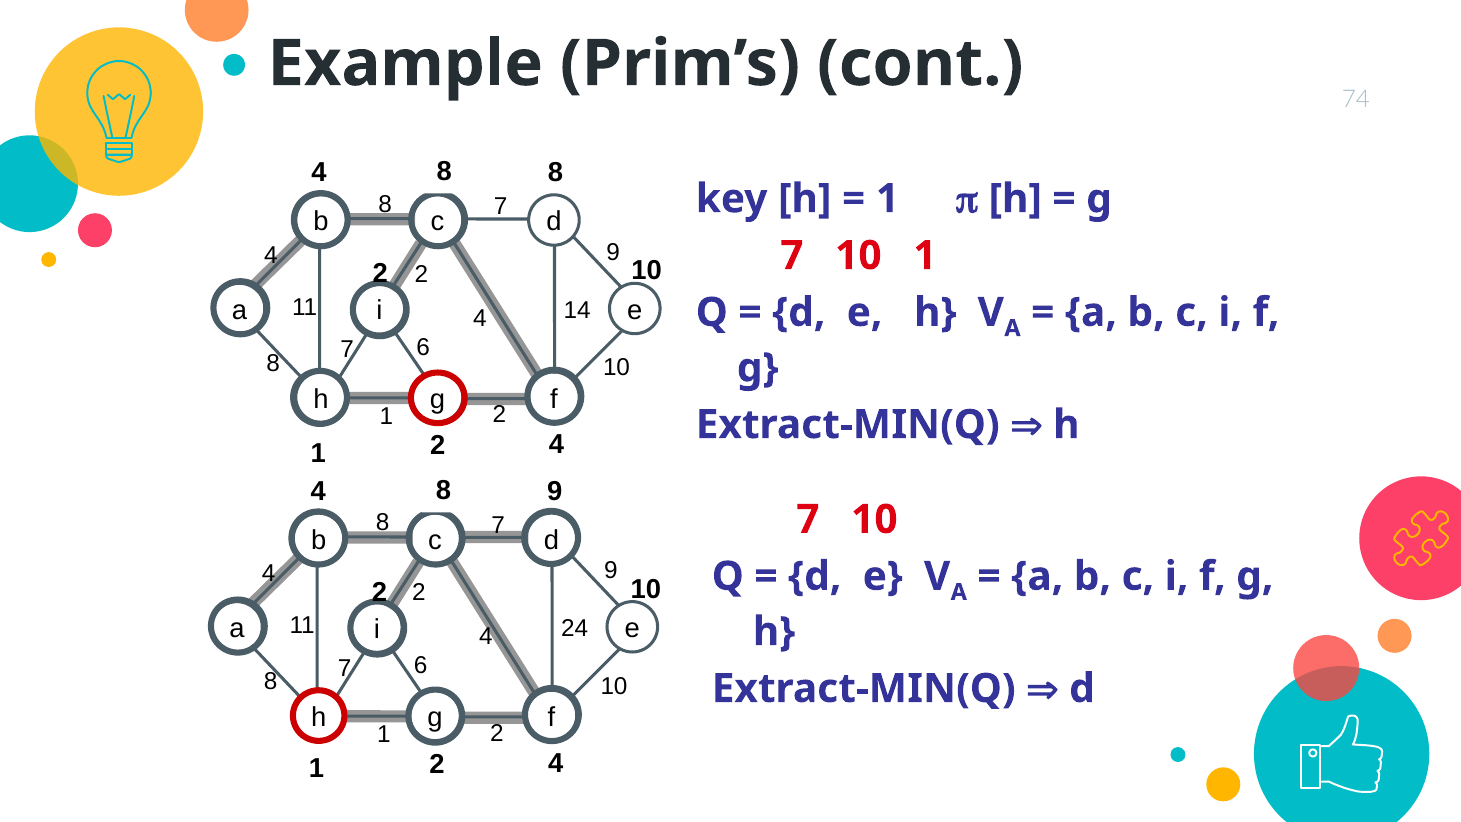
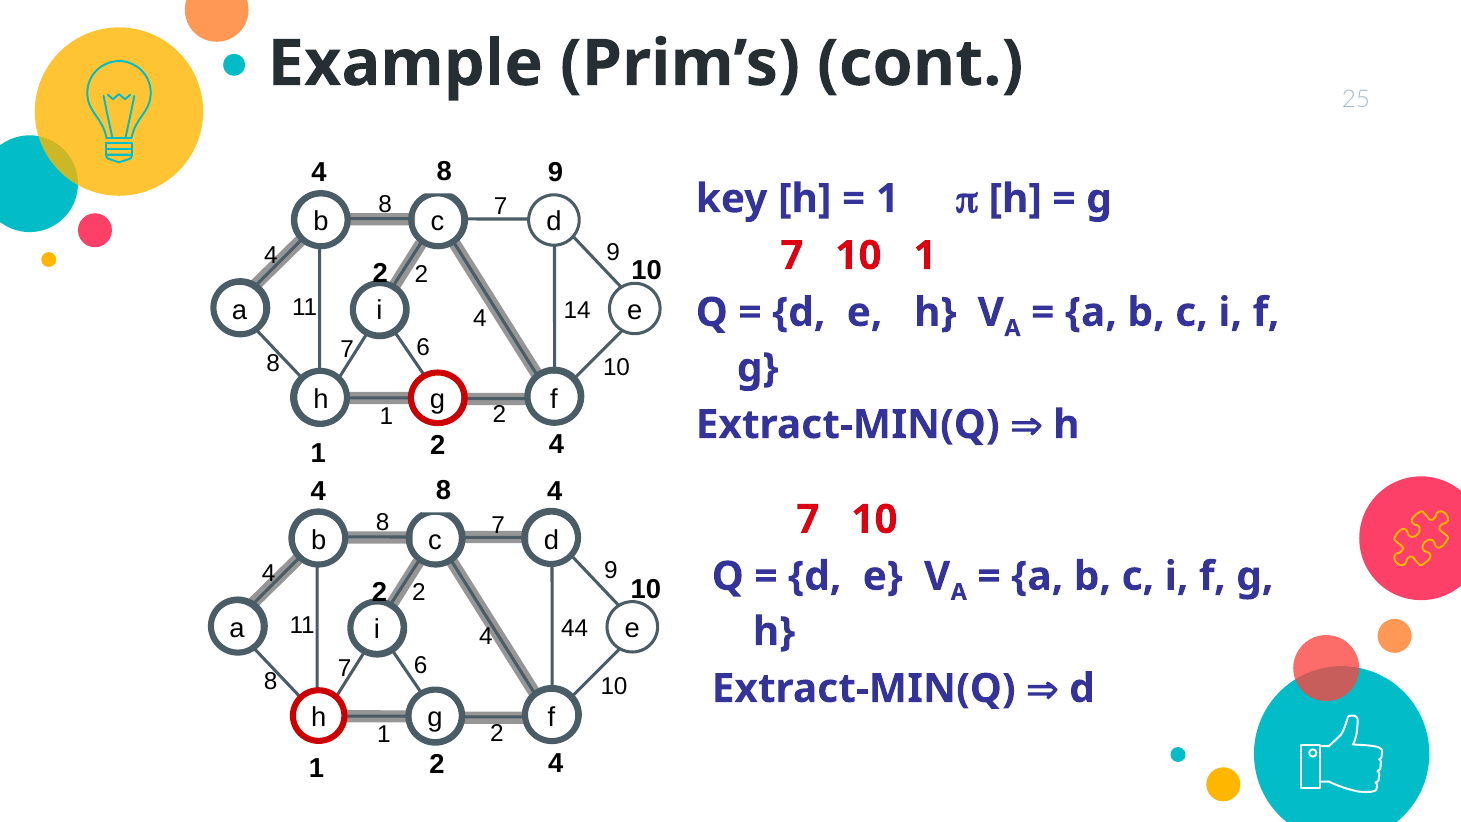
74: 74 -> 25 (1356, 100)
8: 8 -> 9 (555, 173)
4 9: 9 -> 4 (555, 492)
24: 24 -> 44 (575, 629)
